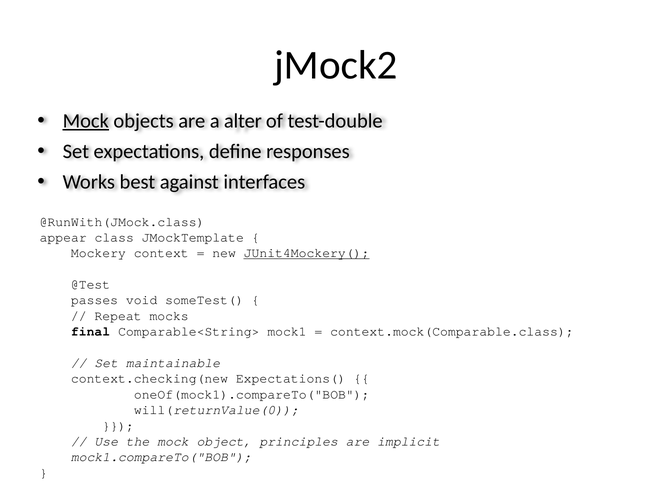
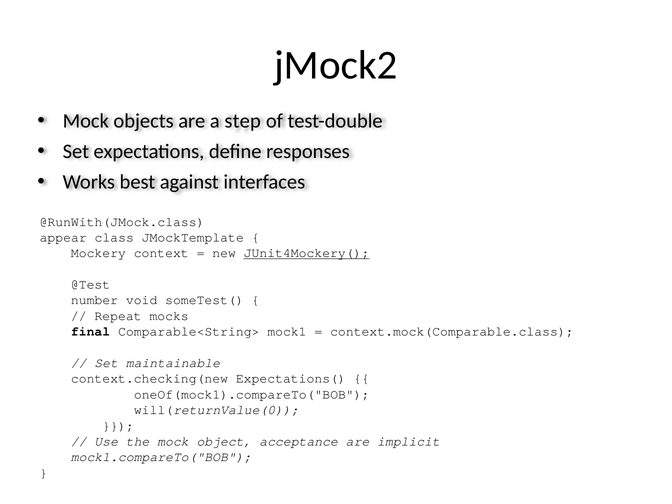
Mock underline: present -> none (86, 121)
alter: alter -> step (243, 121)
passes: passes -> number (95, 300)
principles: principles -> acceptance (299, 441)
